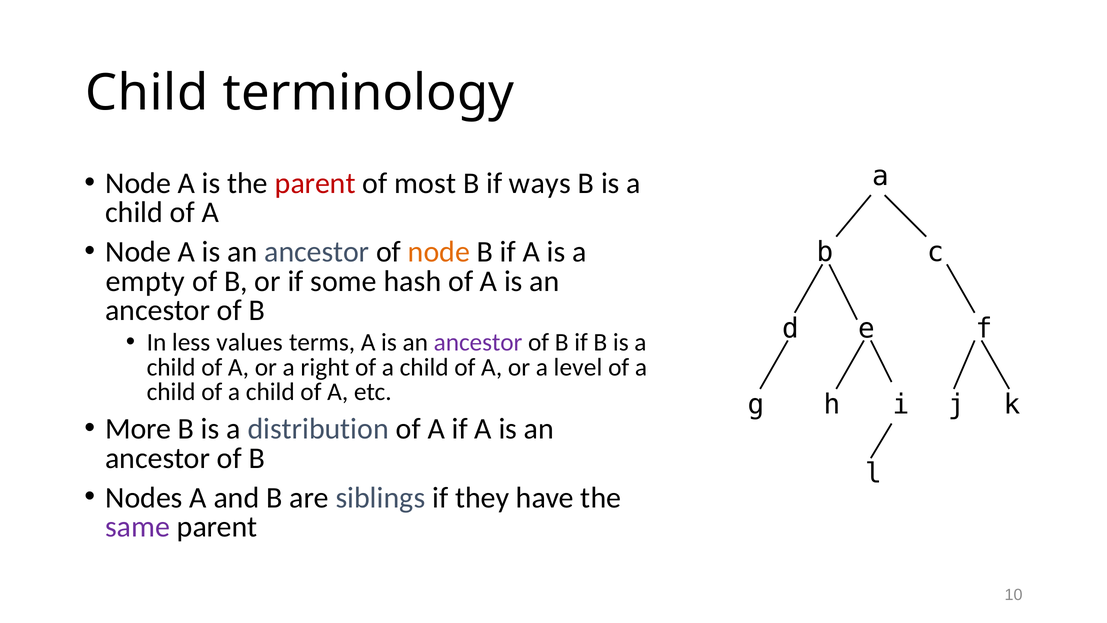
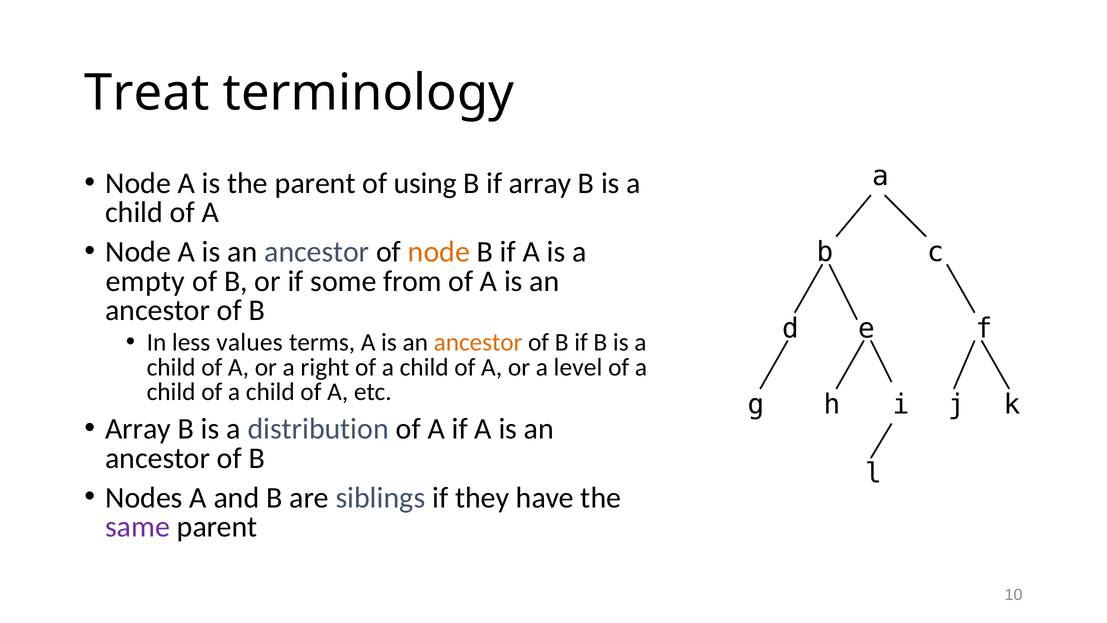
Child: Child -> Treat (147, 93)
parent colour: red -> black (315, 183)
most: most -> using (425, 183)
if ways: ways -> array (540, 183)
hash: hash -> from (413, 281)
ancestor colour: purple -> orange (478, 342)
More: More -> Array (138, 429)
